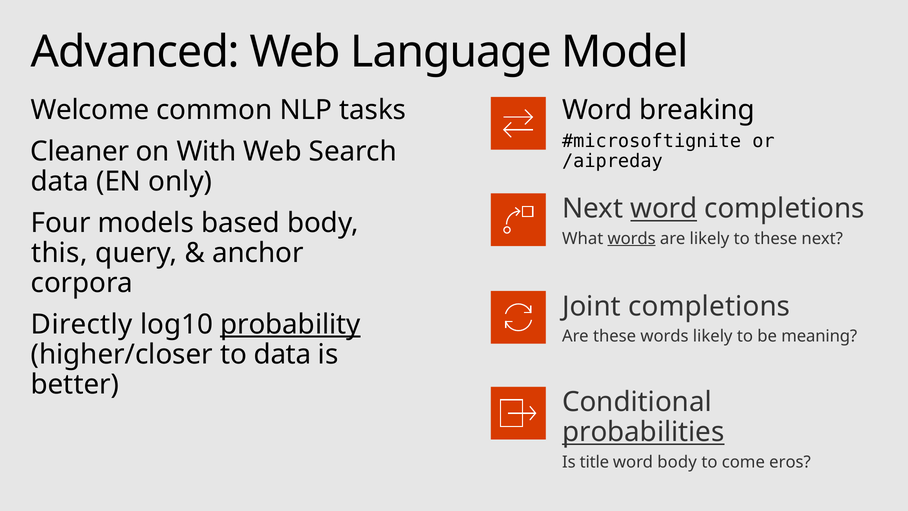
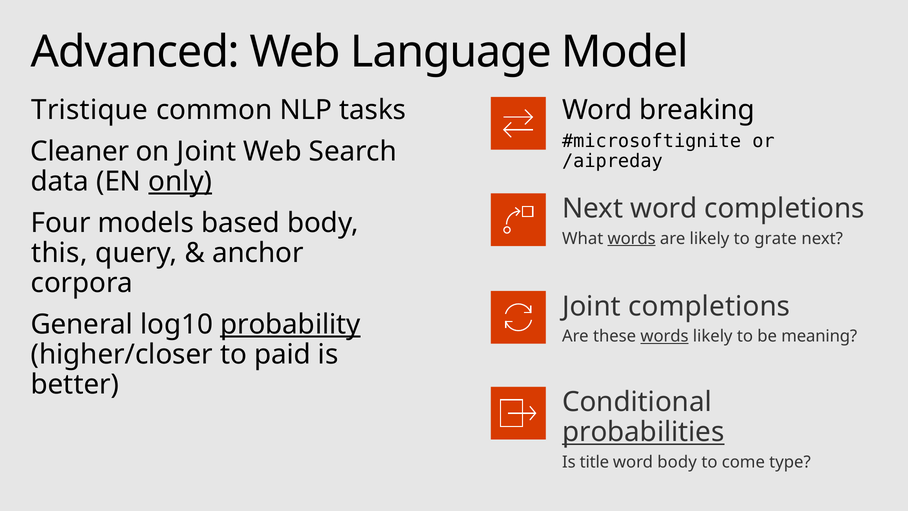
Welcome: Welcome -> Tristique (90, 110)
on With: With -> Joint (207, 151)
only underline: none -> present (180, 181)
word underline: present -> none (664, 209)
to these: these -> grate (776, 238)
Directly: Directly -> General (82, 324)
words underline: none -> present (665, 336)
to data: data -> paid (282, 354)
eros: eros -> type (790, 462)
